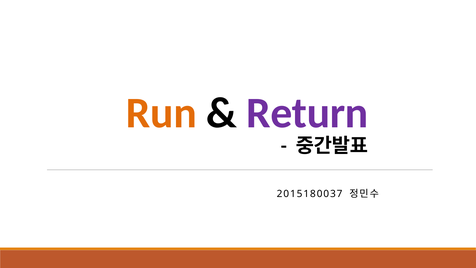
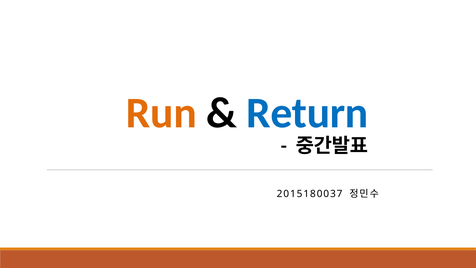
Return colour: purple -> blue (307, 113)
